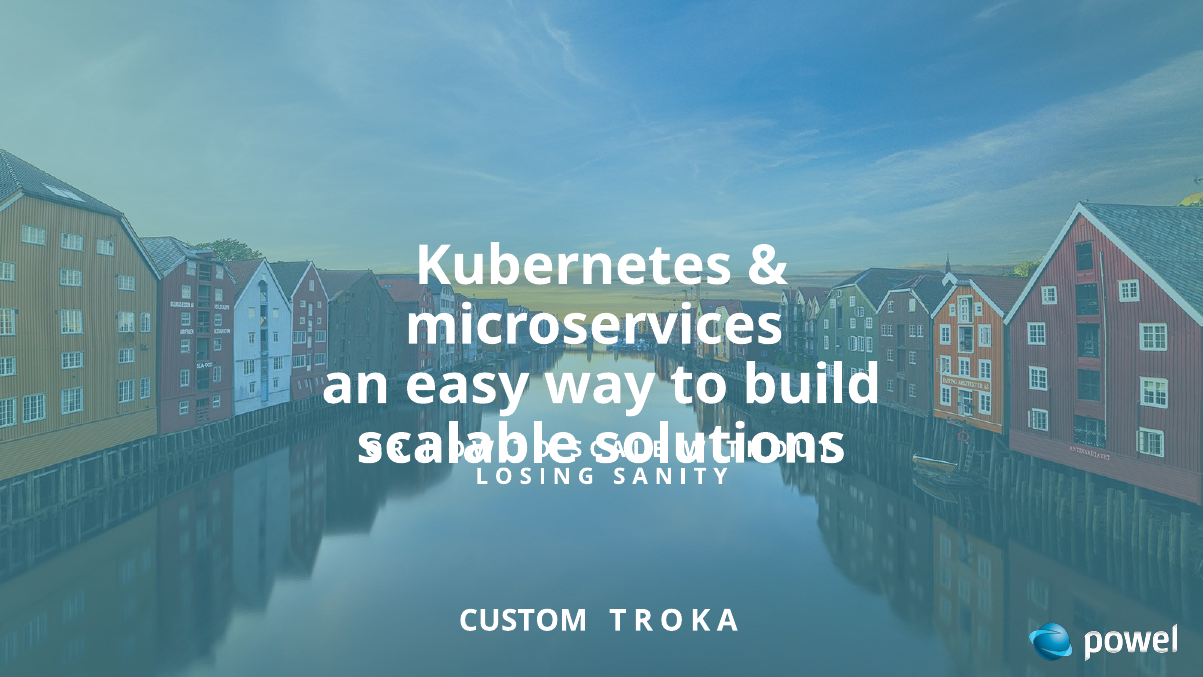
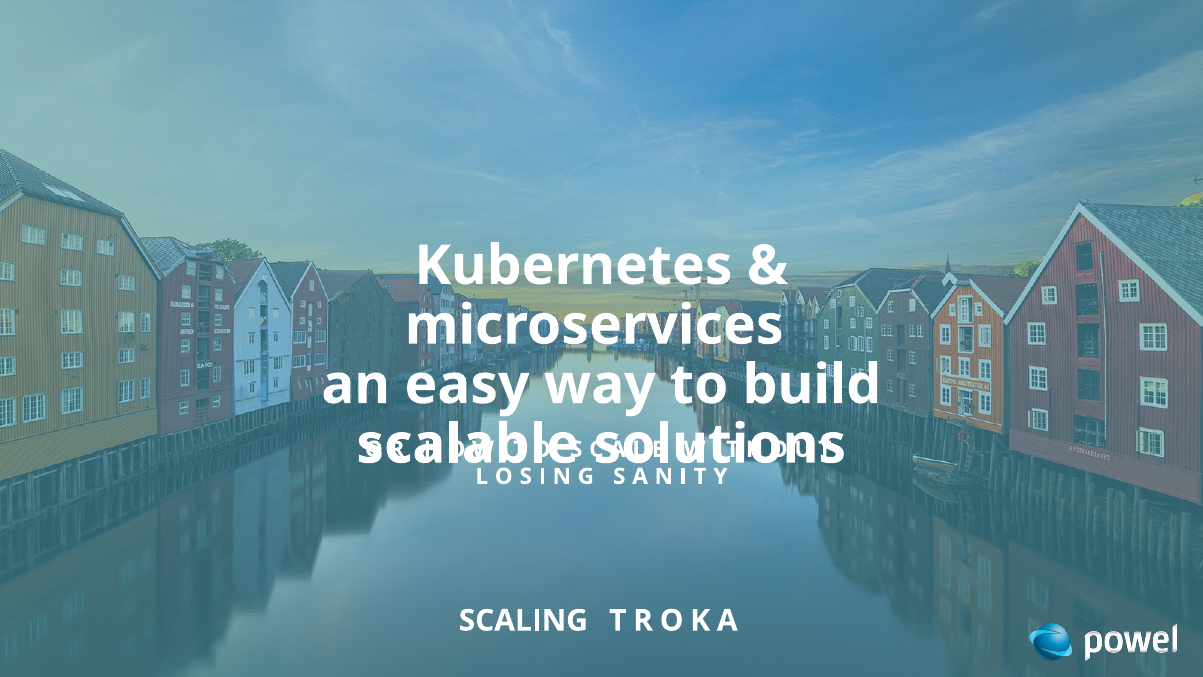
CUSTOM: CUSTOM -> SCALING (523, 620)
